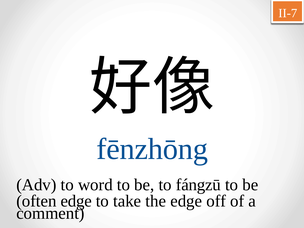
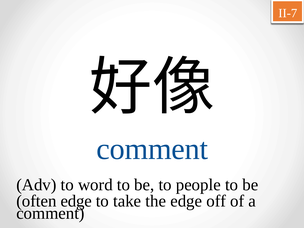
fēnzhōng: fēnzhōng -> comment (152, 149)
fángzū: fángzū -> people (198, 185)
